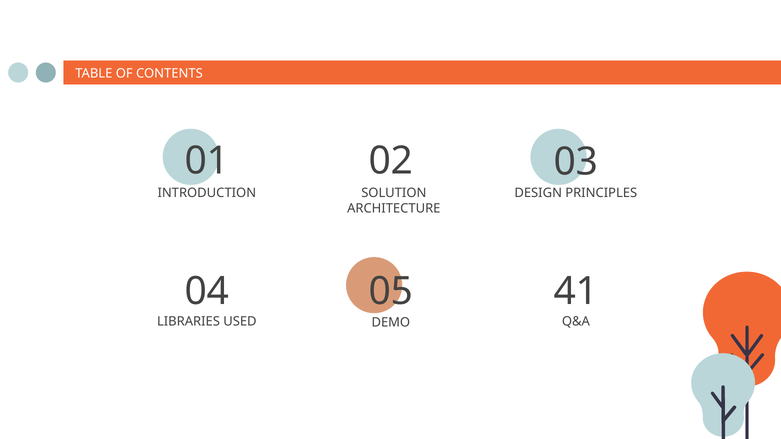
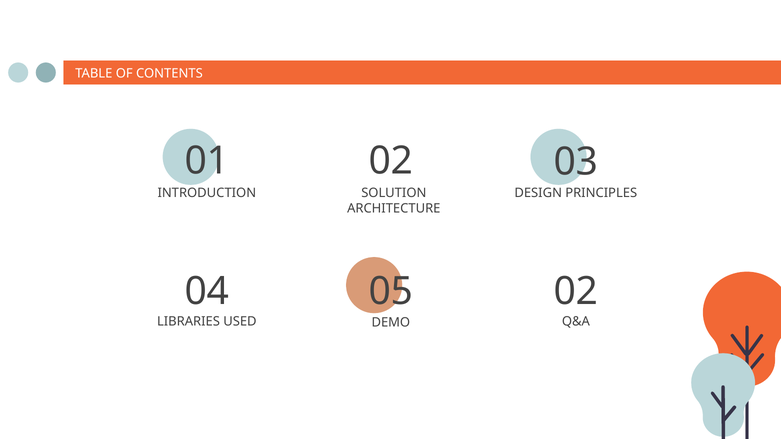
05 41: 41 -> 02 (576, 291)
